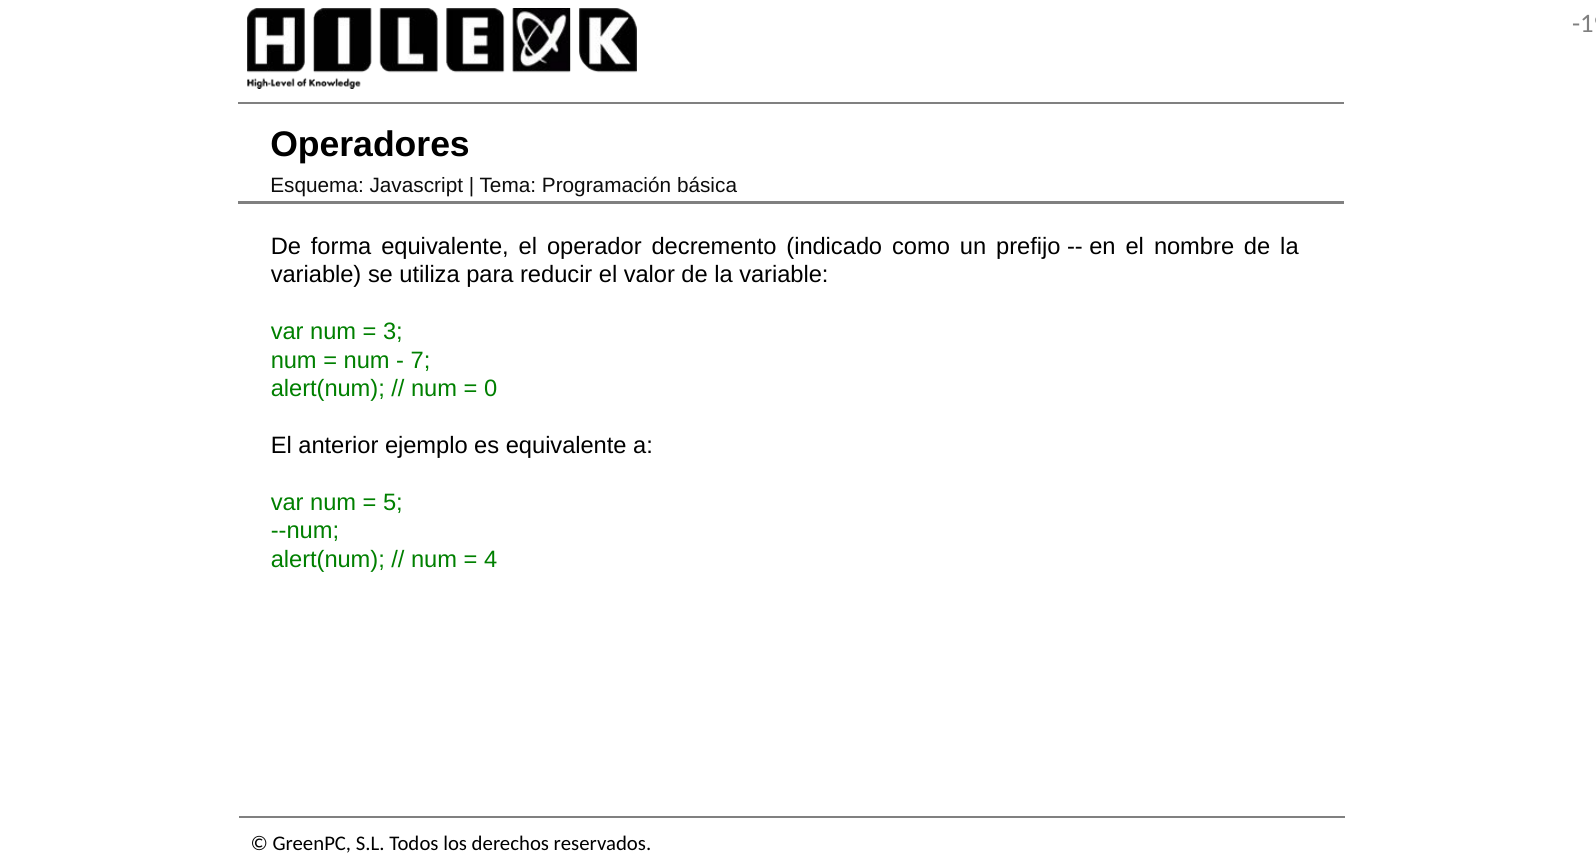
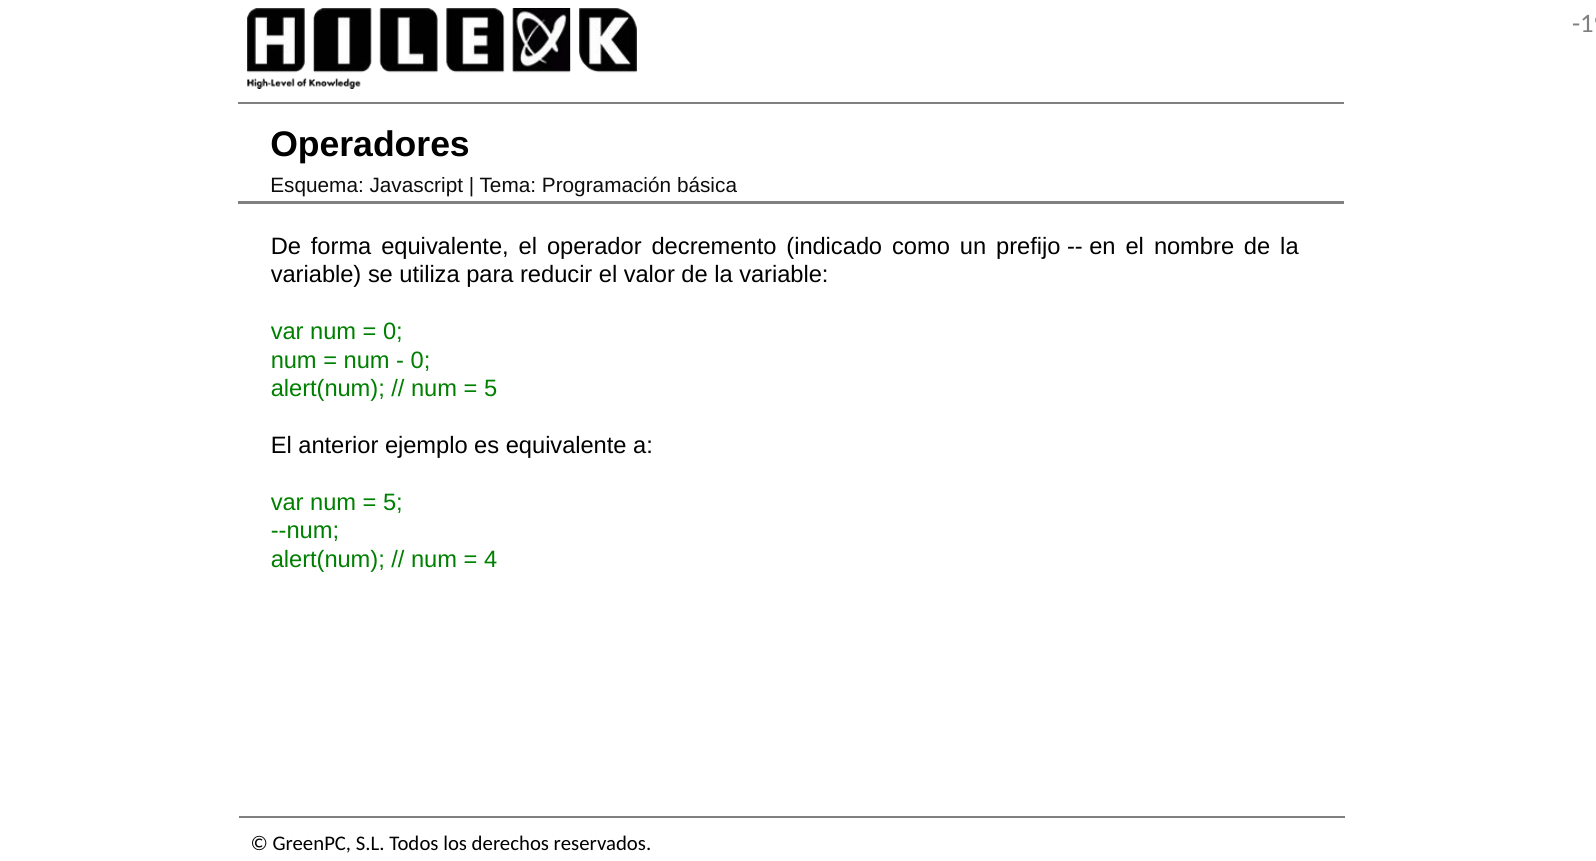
3: 3 -> 0 (393, 332)
7: 7 -> 0 (420, 360)
0: 0 -> 5 (491, 389)
